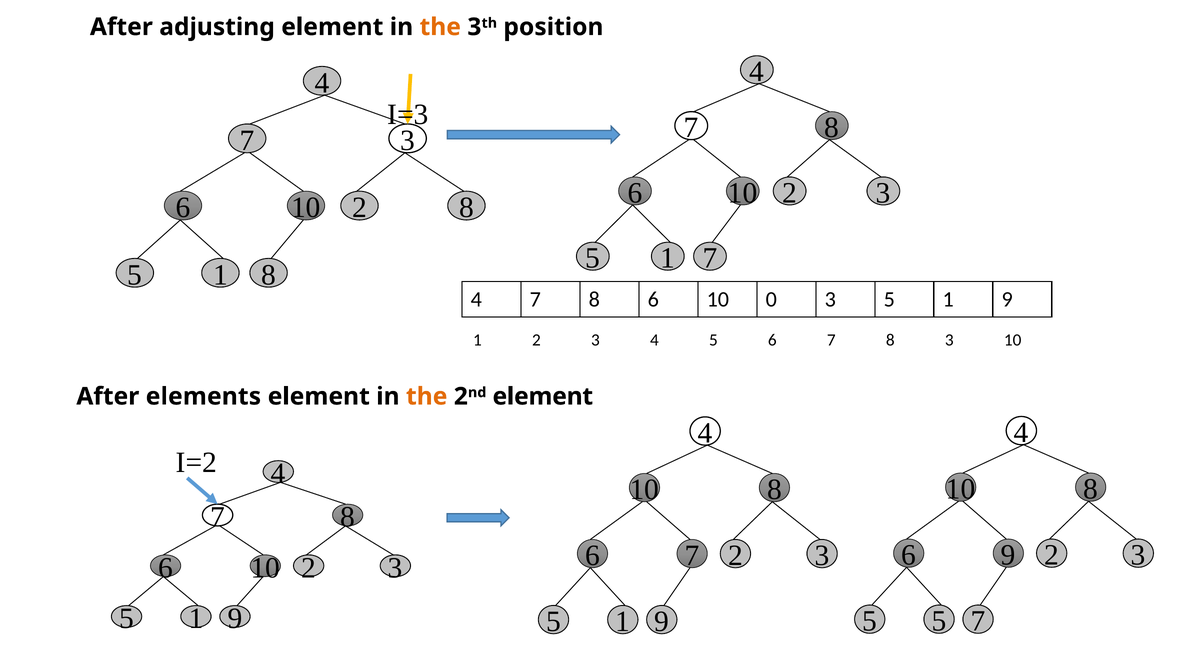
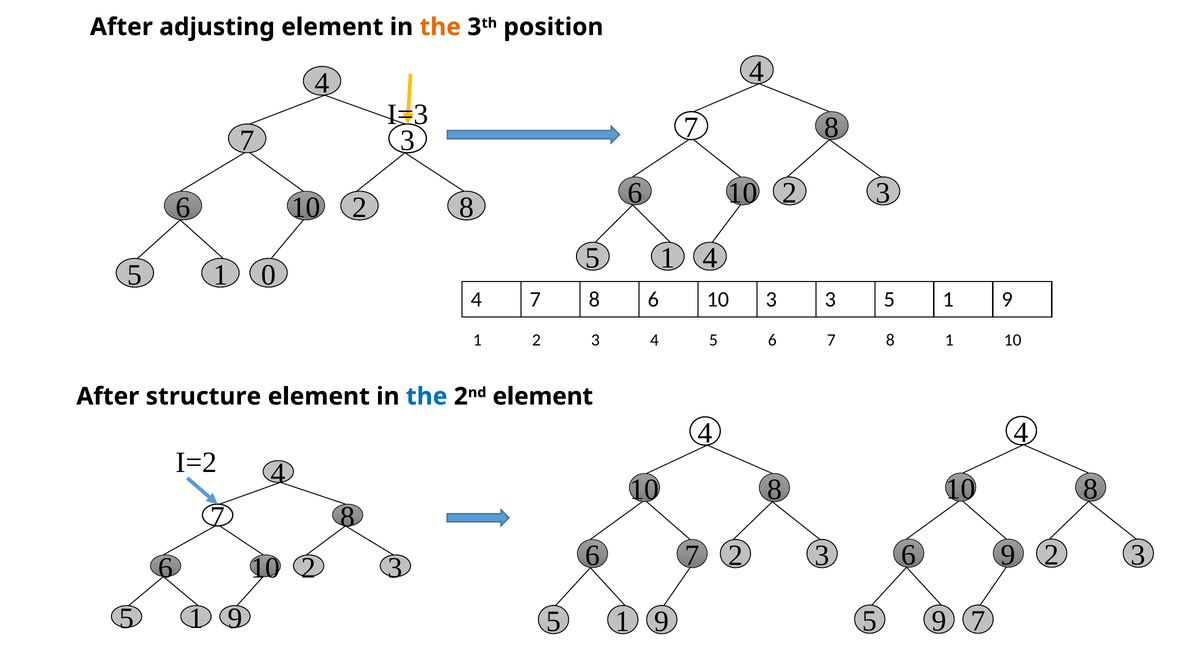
1 7: 7 -> 4 (710, 259)
1 8: 8 -> 0 (269, 275)
10 0: 0 -> 3 (771, 300)
8 3: 3 -> 1 (949, 340)
elements: elements -> structure (203, 397)
the colour: orange -> blue (427, 397)
5 5: 5 -> 9 (939, 622)
